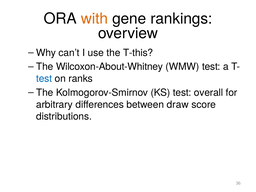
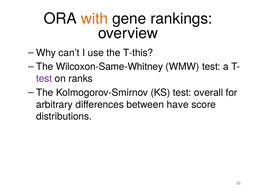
Wilcoxon-About-Whitney: Wilcoxon-About-Whitney -> Wilcoxon-Same-Whitney (109, 67)
test colour: blue -> purple (44, 79)
draw: draw -> have (178, 105)
